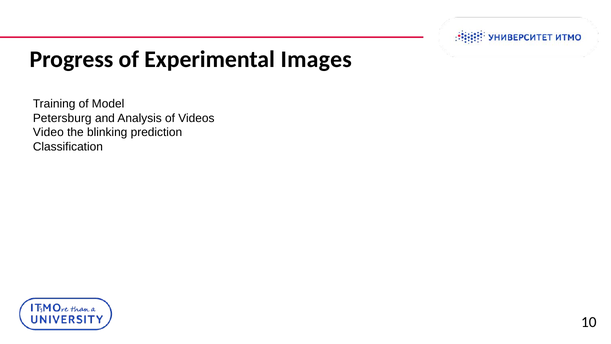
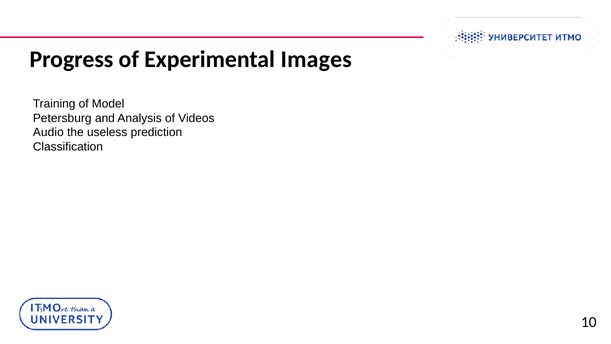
Video: Video -> Audio (48, 132)
blinking: blinking -> useless (107, 132)
